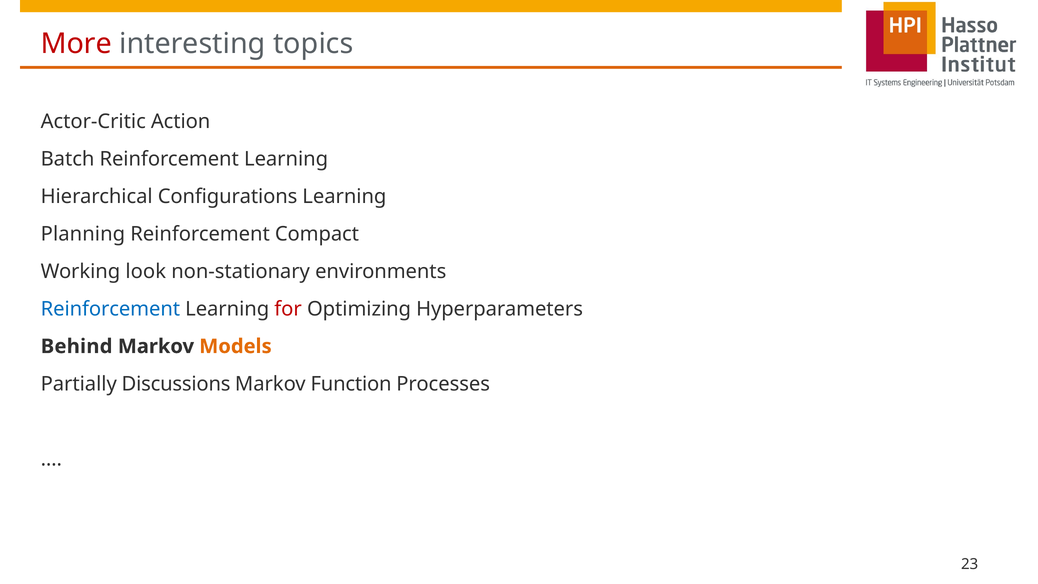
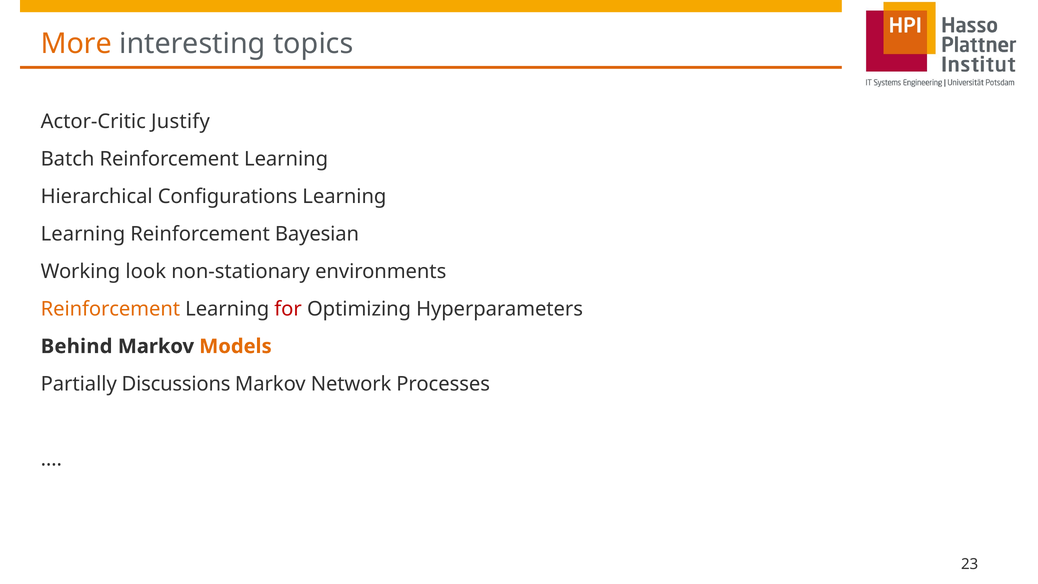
More colour: red -> orange (76, 44)
Action: Action -> Justify (180, 121)
Planning: Planning -> Learning (83, 234)
Compact: Compact -> Bayesian (317, 234)
Reinforcement colour: blue -> orange (110, 309)
Function: Function -> Network (351, 384)
